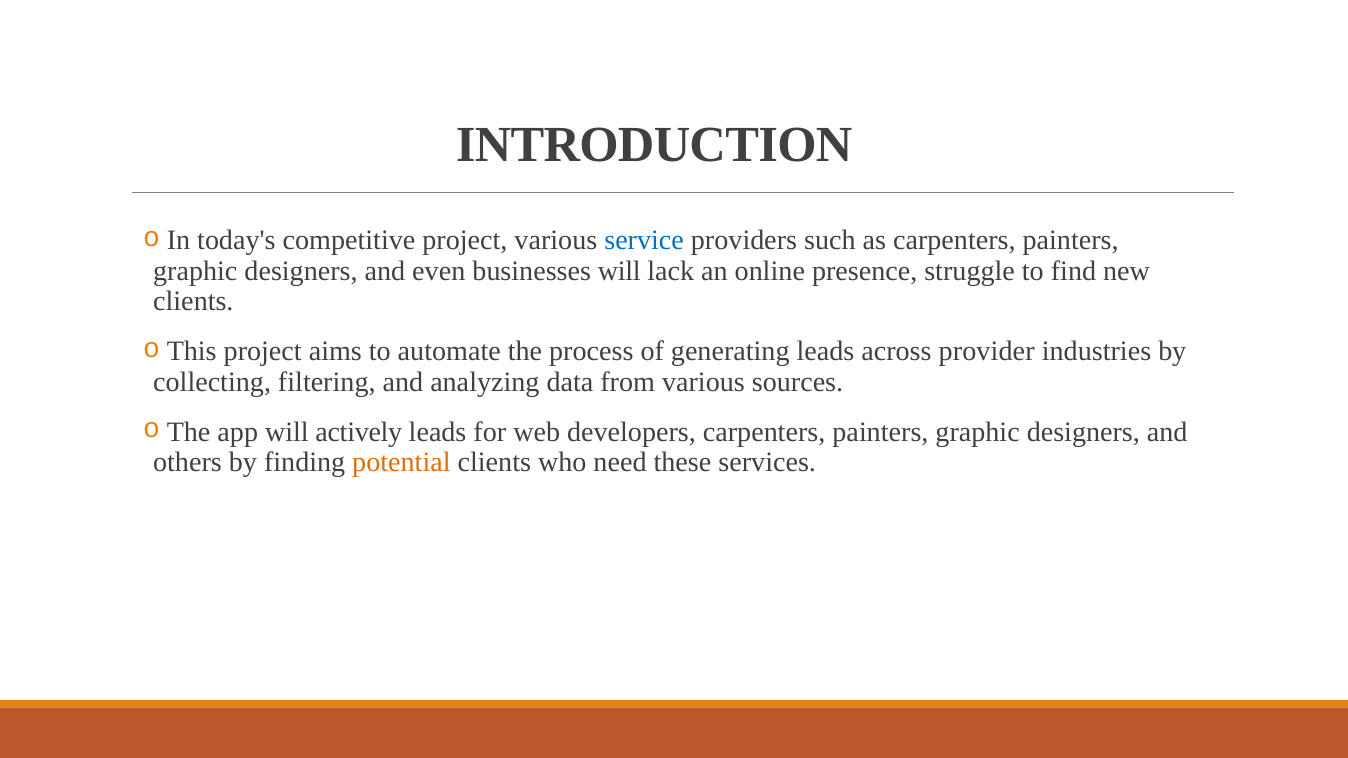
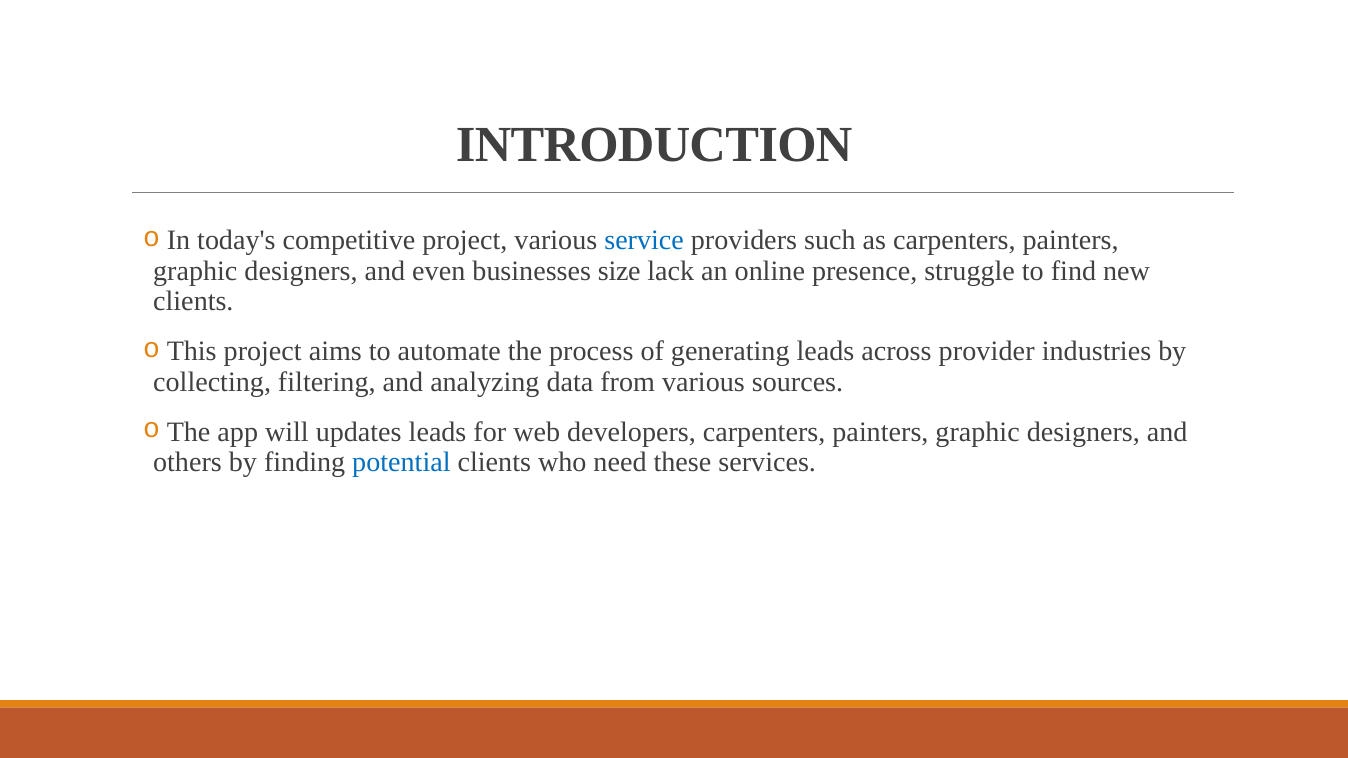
businesses will: will -> size (619, 271)
actively: actively -> updates (359, 432)
potential colour: orange -> blue (401, 462)
